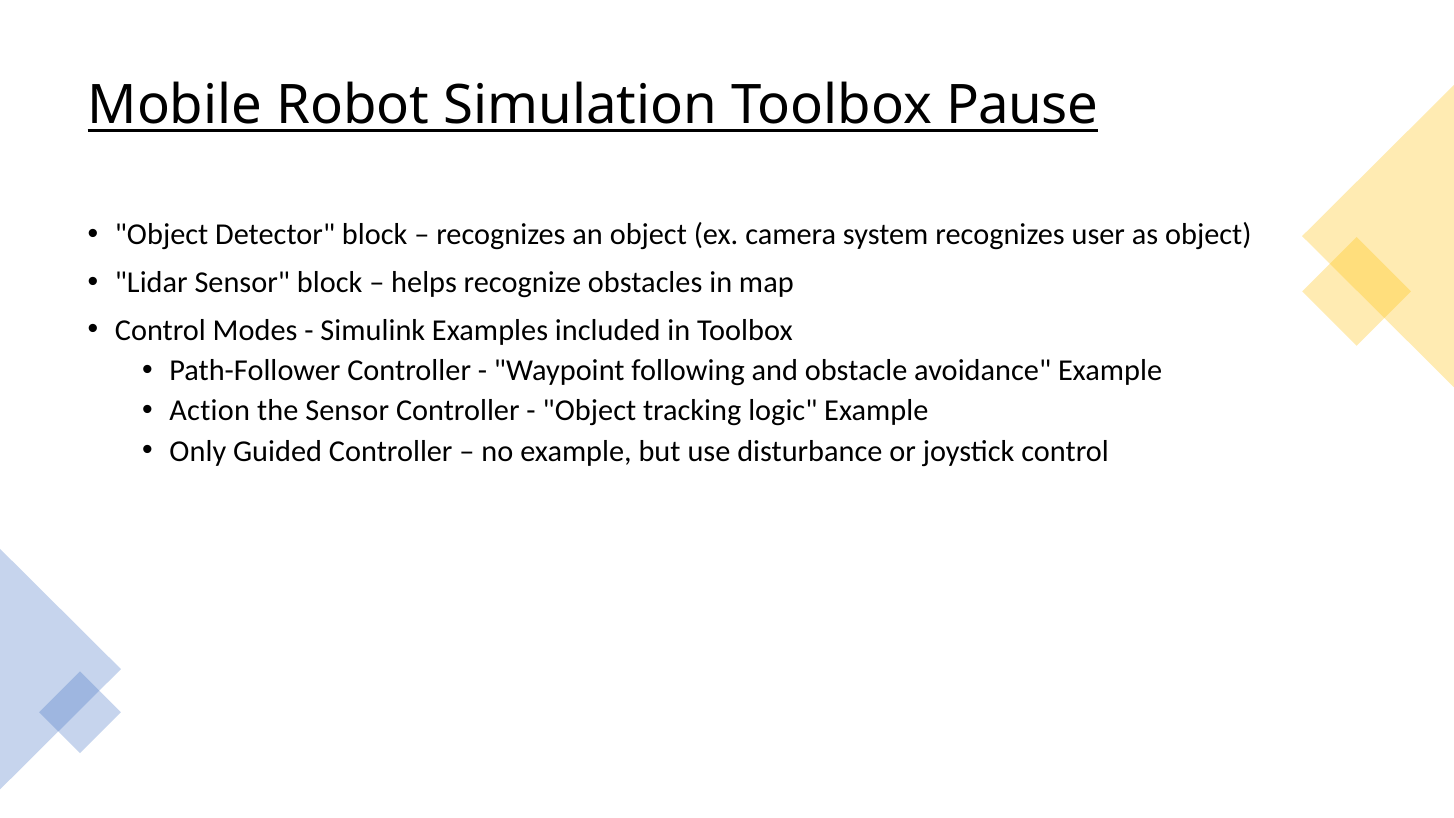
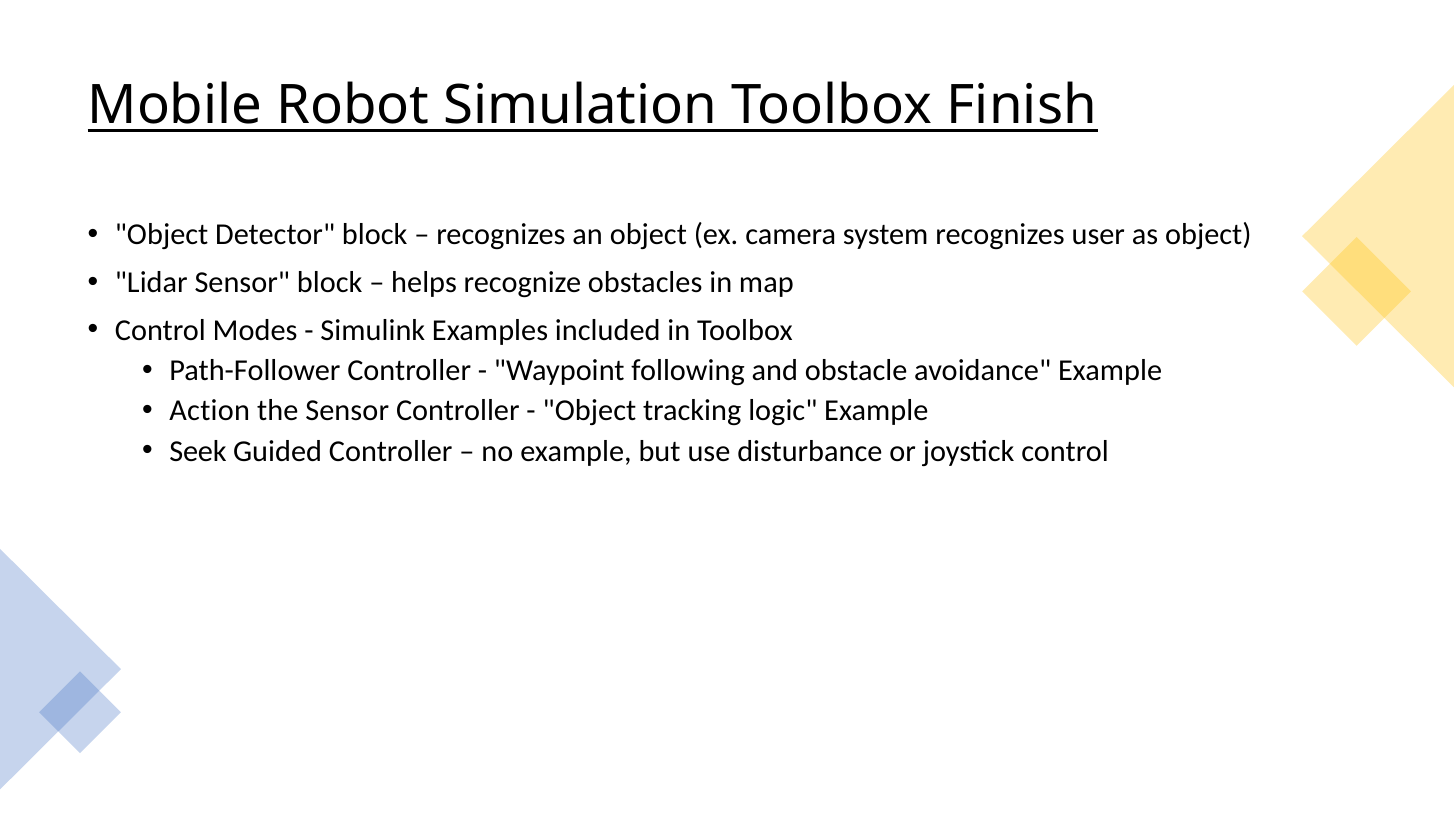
Pause: Pause -> Finish (1022, 106)
Only: Only -> Seek (198, 451)
